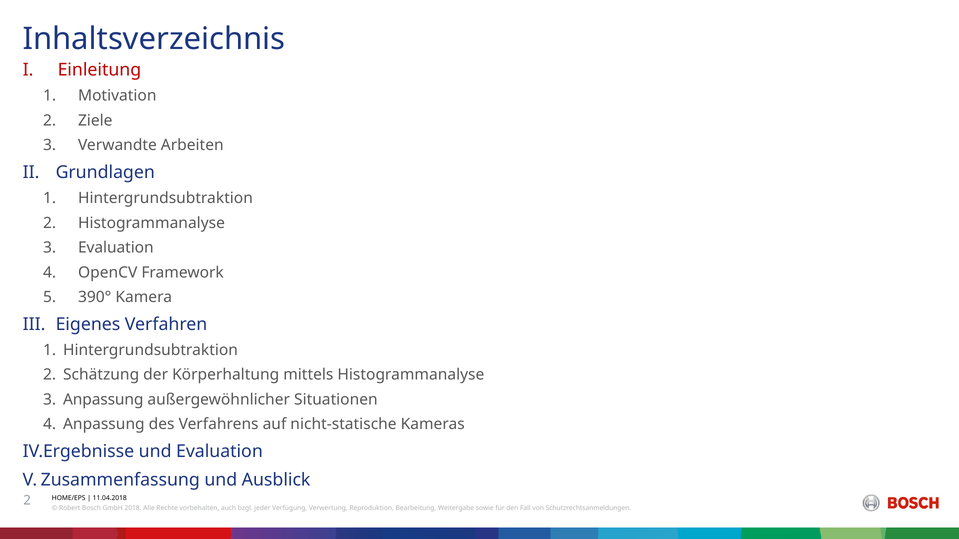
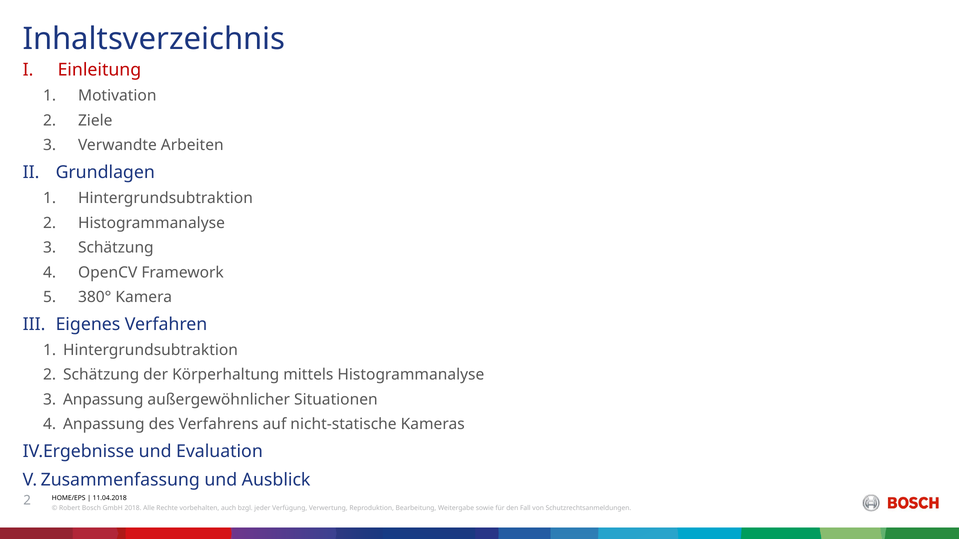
Evaluation: Evaluation -> Schätzung (116, 248)
390°: 390° -> 380° (95, 297)
